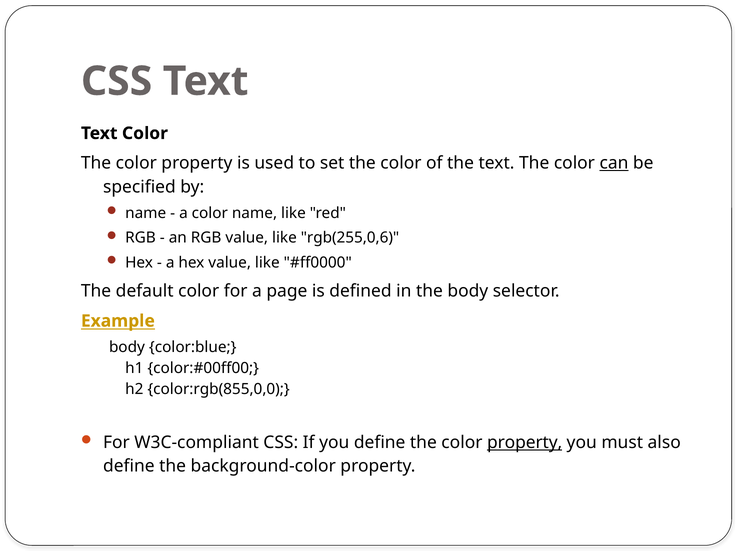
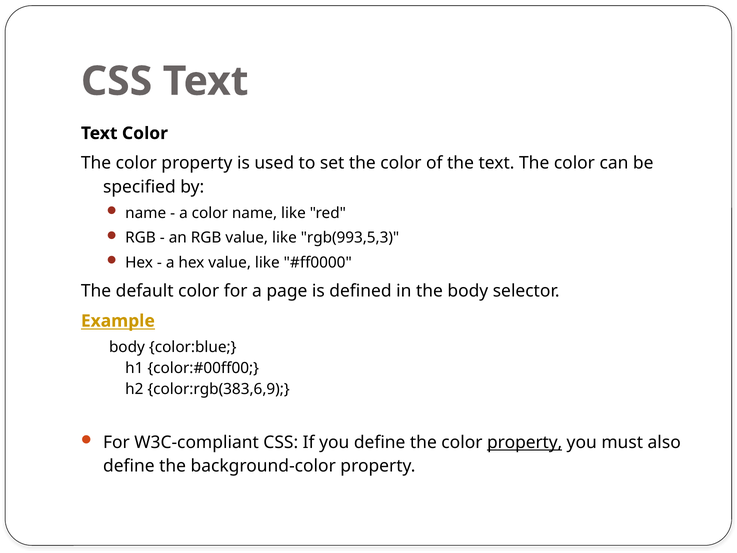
can underline: present -> none (614, 163)
rgb(255,0,6: rgb(255,0,6 -> rgb(993,5,3 (350, 238)
color:rgb(855,0,0: color:rgb(855,0,0 -> color:rgb(383,6,9 (219, 389)
